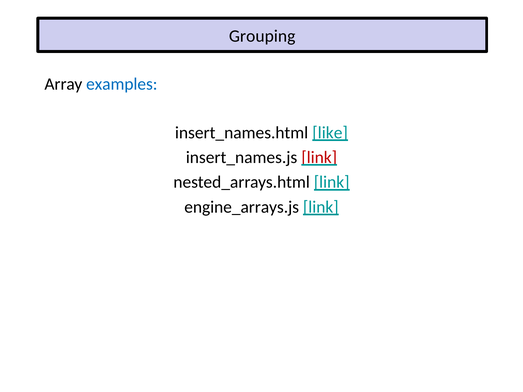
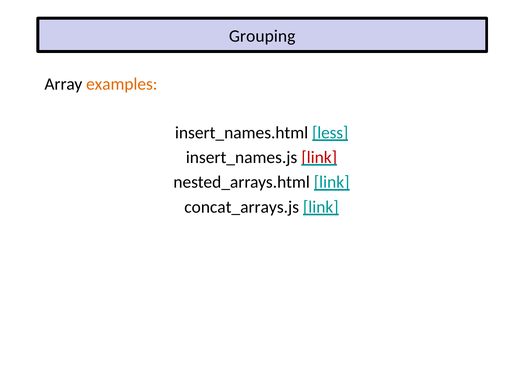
examples colour: blue -> orange (122, 84)
like: like -> less (330, 133)
engine_arrays.js: engine_arrays.js -> concat_arrays.js (242, 207)
